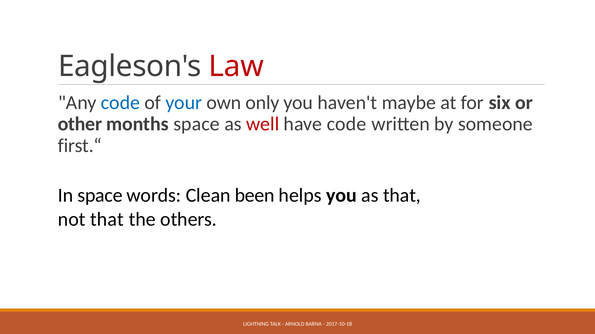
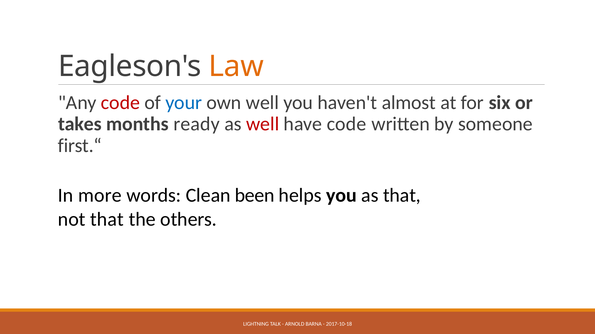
Law colour: red -> orange (236, 67)
code colour: blue -> red (120, 103)
own only: only -> well (262, 103)
maybe: maybe -> almost (409, 103)
other: other -> takes (80, 124)
months space: space -> ready (197, 124)
In space: space -> more (100, 196)
